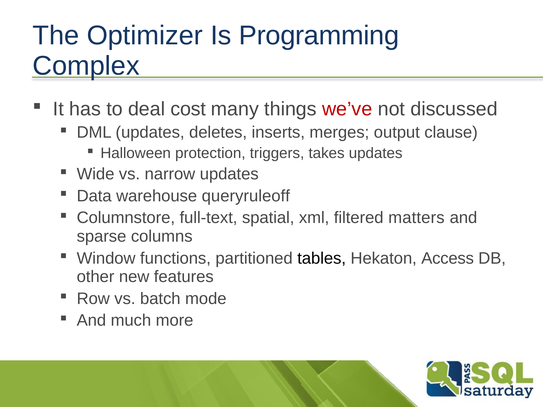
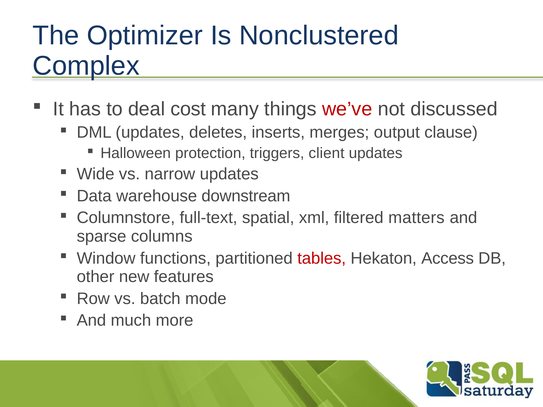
Programming: Programming -> Nonclustered (319, 35)
takes: takes -> client (326, 153)
queryruleoff: queryruleoff -> downstream (246, 196)
tables colour: black -> red (322, 258)
